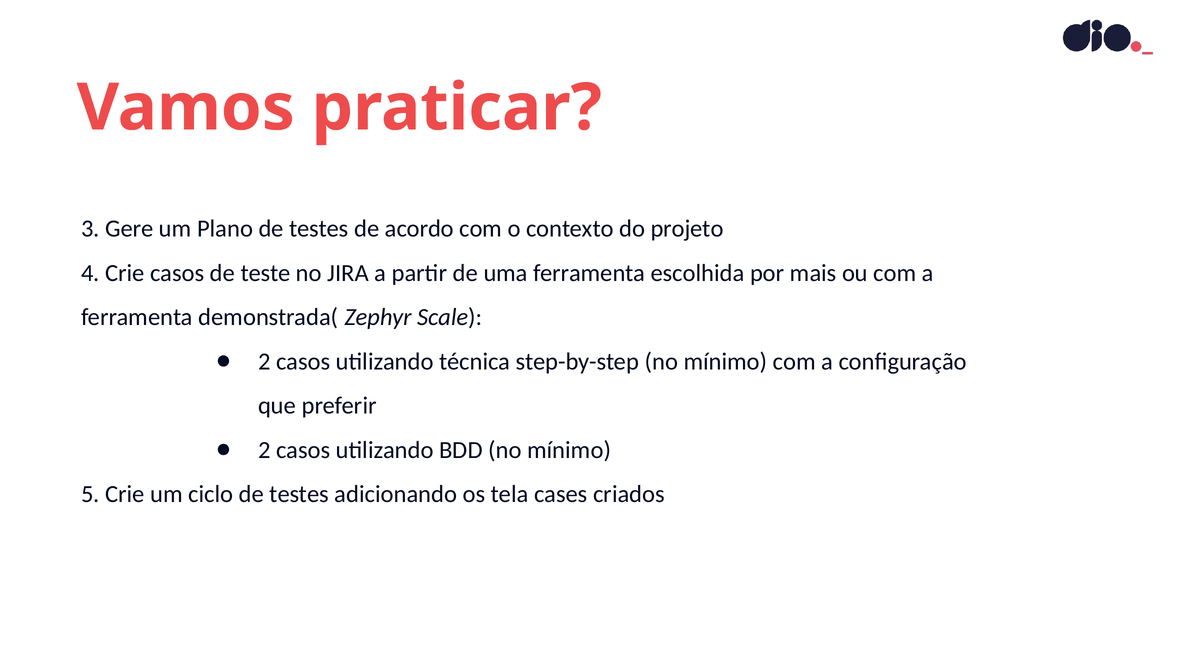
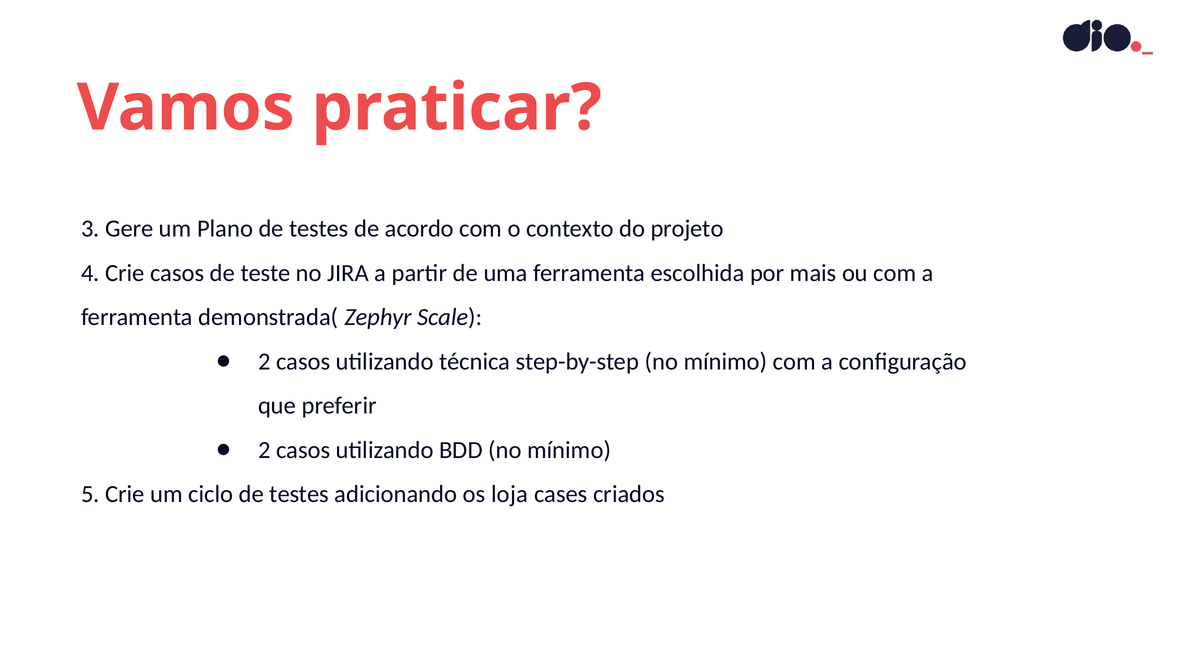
tela: tela -> loja (510, 494)
